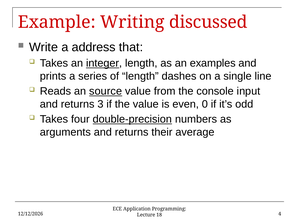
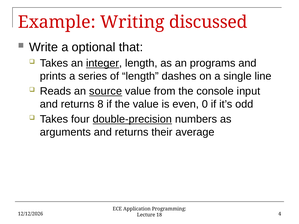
address: address -> optional (94, 47)
examples: examples -> programs (213, 63)
3: 3 -> 8 (100, 104)
